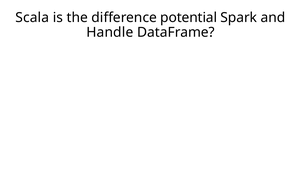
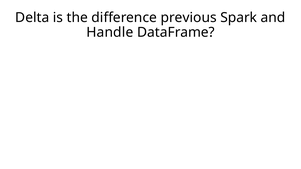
Scala: Scala -> Delta (32, 18)
potential: potential -> previous (189, 18)
